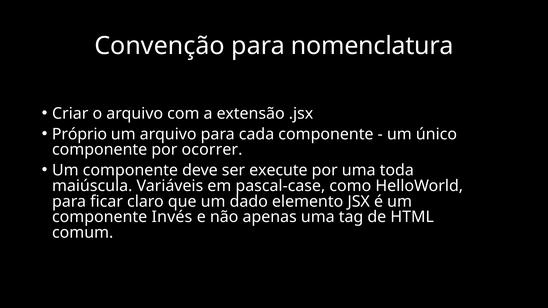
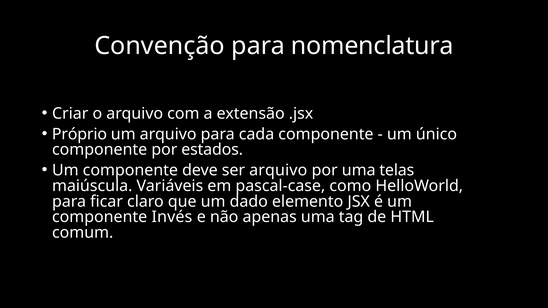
ocorrer: ocorrer -> estados (212, 150)
ser execute: execute -> arquivo (278, 170)
toda: toda -> telas (397, 170)
